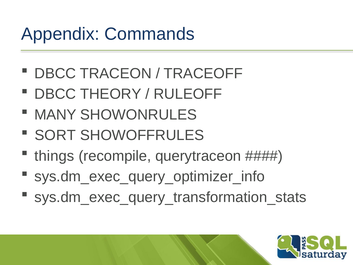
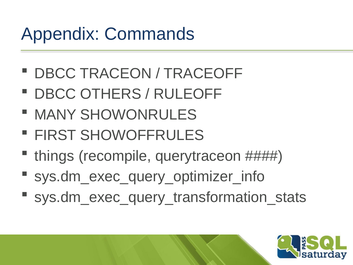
THEORY: THEORY -> OTHERS (111, 94)
SORT: SORT -> FIRST (55, 135)
